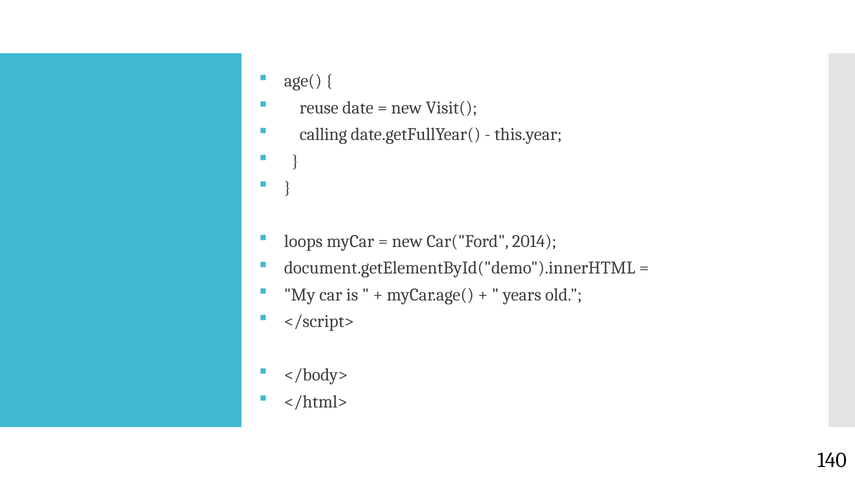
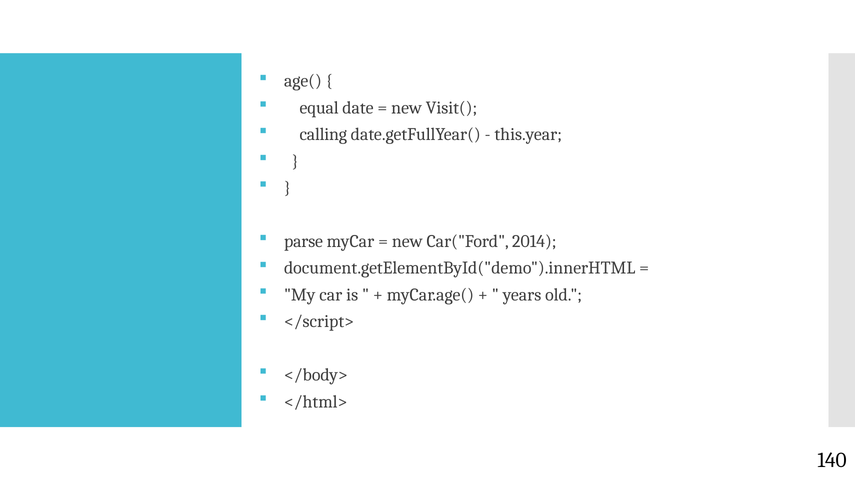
reuse: reuse -> equal (319, 108)
loops: loops -> parse (303, 241)
